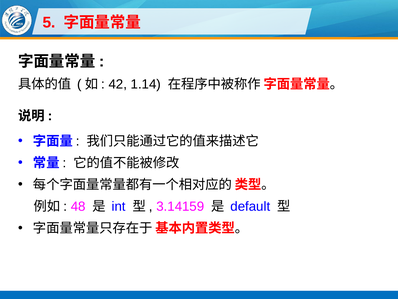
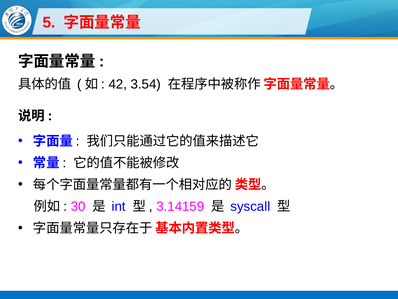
1.14: 1.14 -> 3.54 (146, 84)
48: 48 -> 30 (78, 206)
default: default -> syscall (250, 206)
